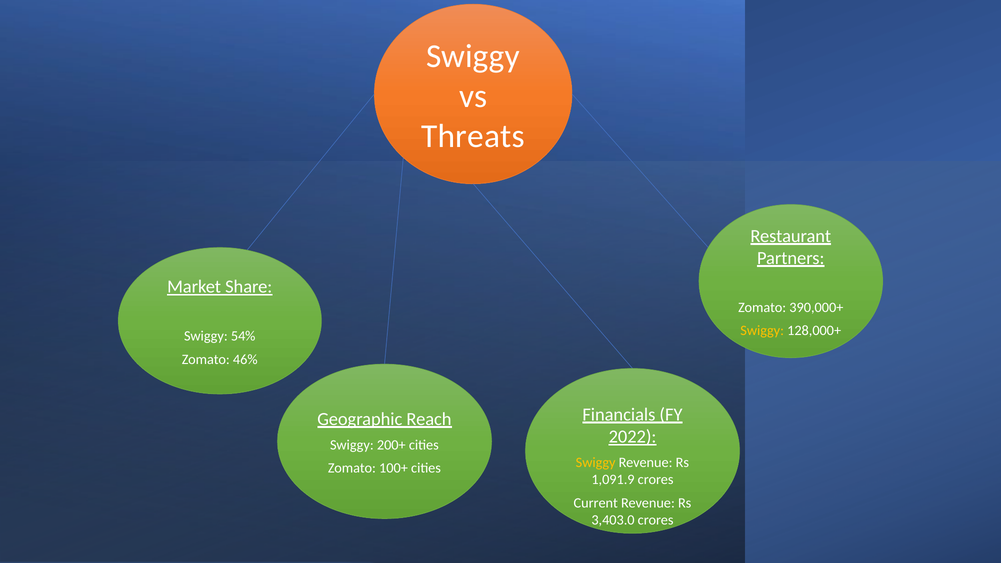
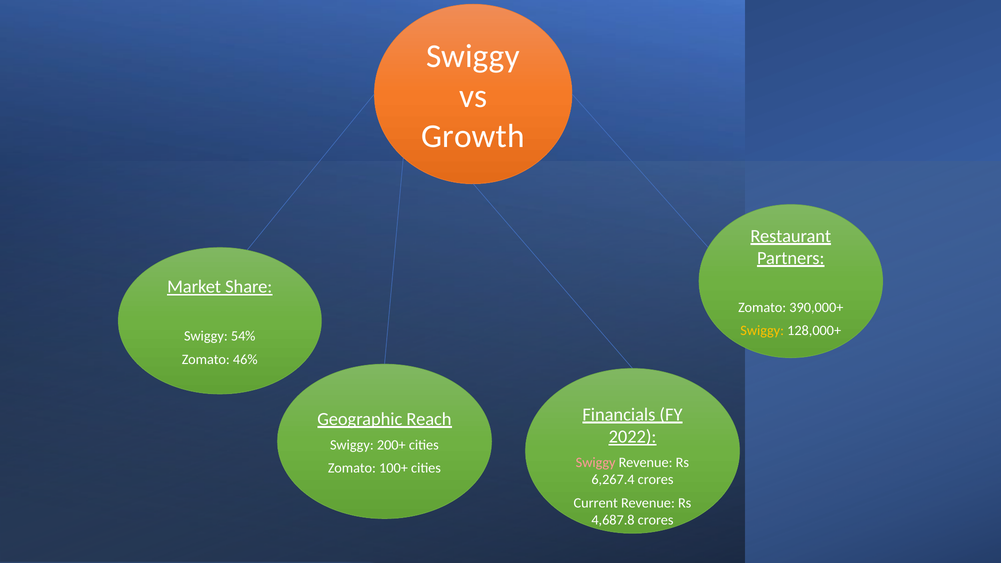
Threats: Threats -> Growth (473, 136)
Swiggy colour: yellow -> pink (596, 462)
1,091.9: 1,091.9 -> 6,267.4 (613, 480)
3,403.0: 3,403.0 -> 4,687.8 (613, 520)
